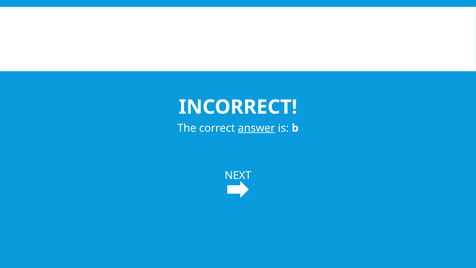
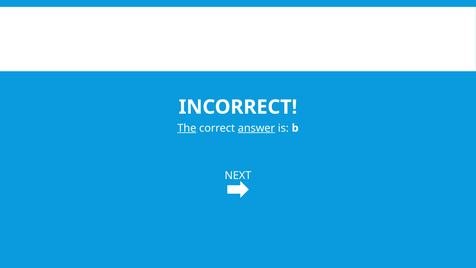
The underline: none -> present (187, 128)
